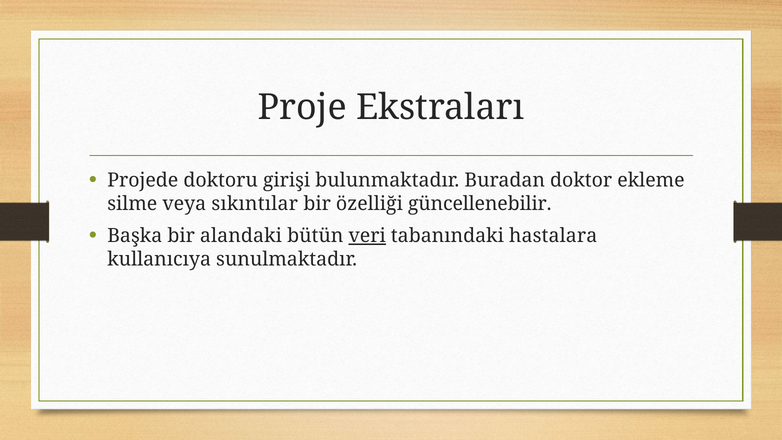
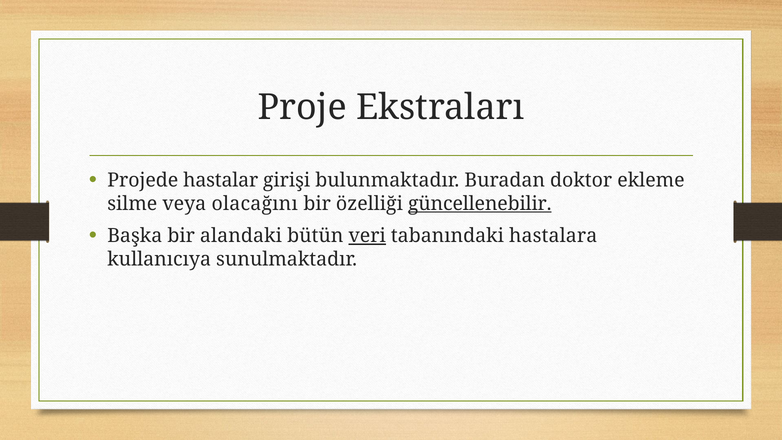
doktoru: doktoru -> hastalar (221, 180)
sıkıntılar: sıkıntılar -> olacağını (255, 204)
güncellenebilir underline: none -> present (480, 204)
